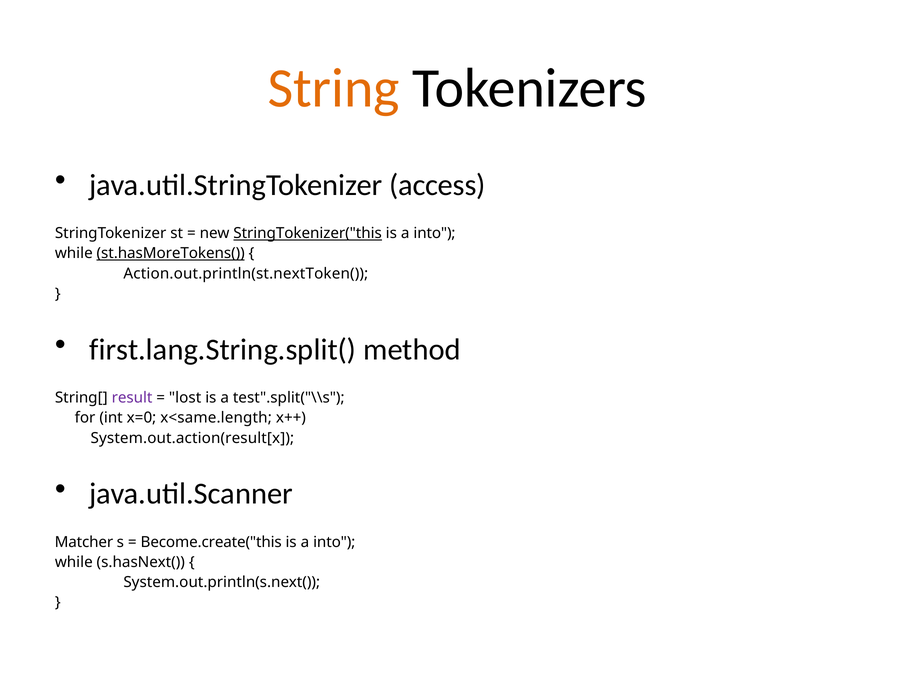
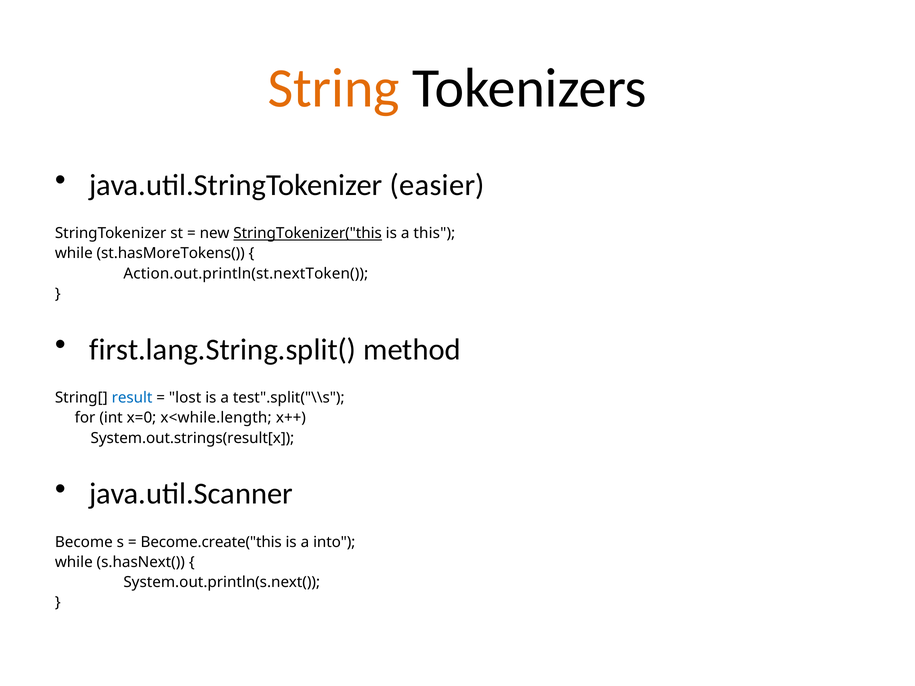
access: access -> easier (437, 185)
into: into -> this (434, 233)
st.hasMoreTokens( underline: present -> none (171, 254)
result colour: purple -> blue (132, 398)
x<same.length: x<same.length -> x<while.length (216, 418)
System.out.action(result[x: System.out.action(result[x -> System.out.strings(result[x (192, 438)
Matcher: Matcher -> Become (84, 542)
